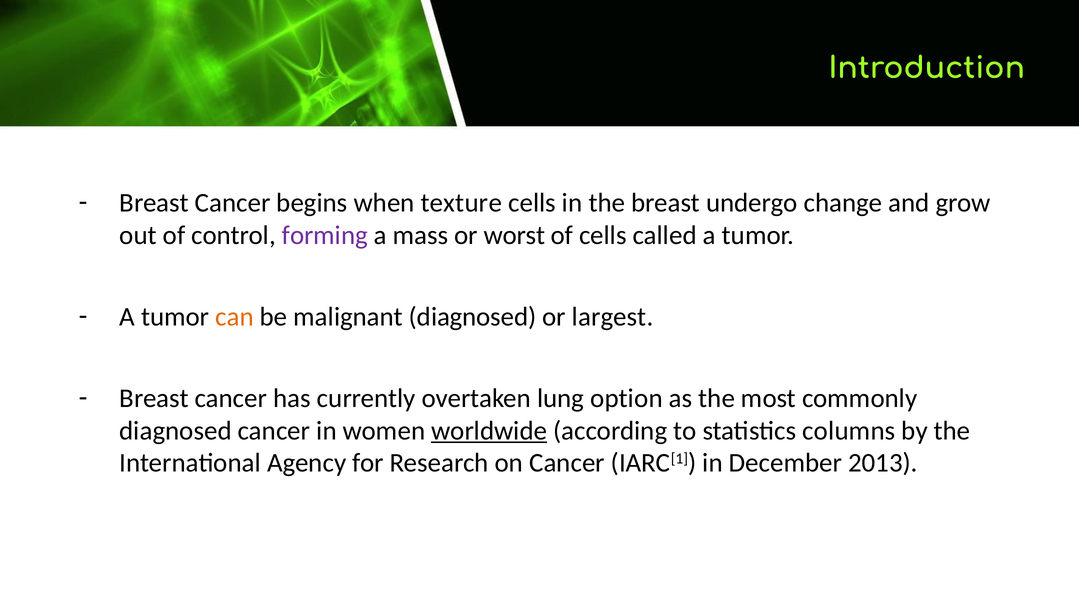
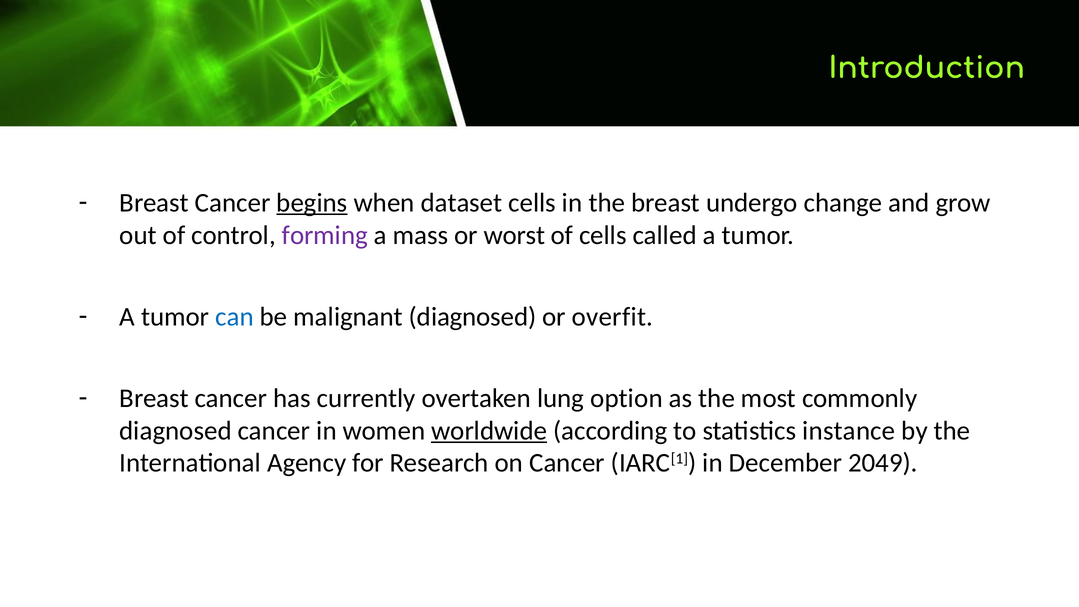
begins underline: none -> present (312, 203)
texture: texture -> dataset (461, 203)
can colour: orange -> blue (235, 317)
largest: largest -> overfit (613, 317)
columns: columns -> instance (849, 431)
2013: 2013 -> 2049 (883, 463)
